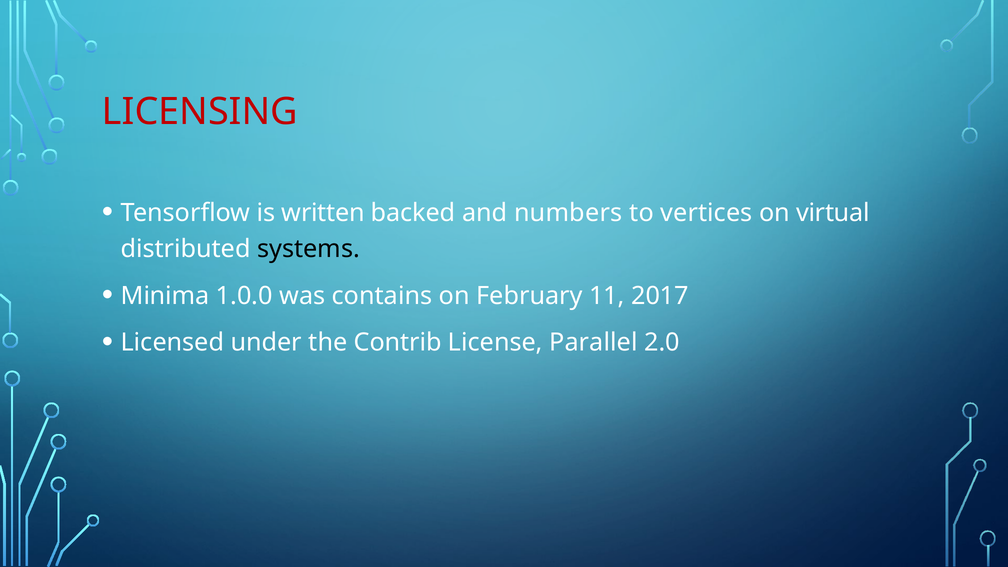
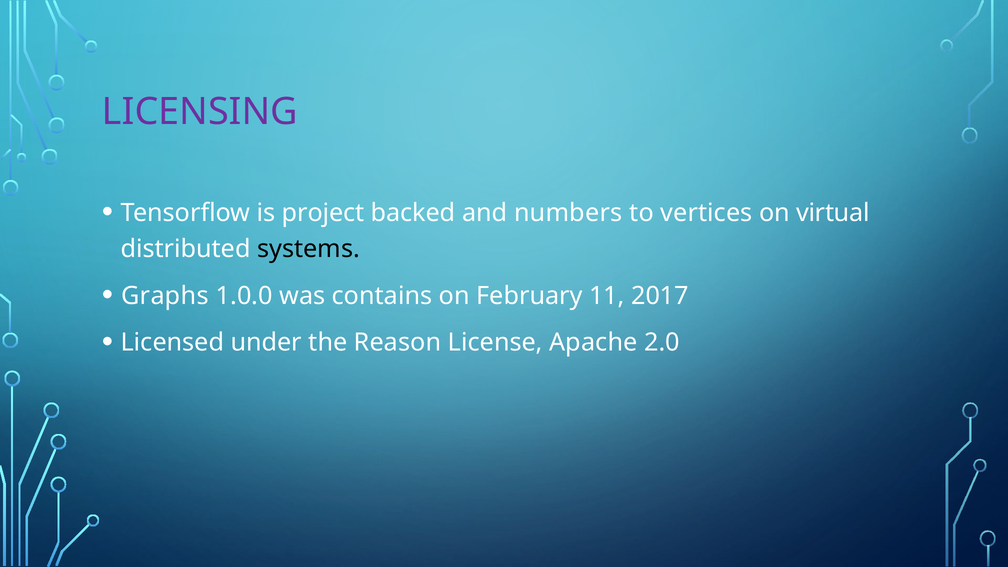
LICENSING colour: red -> purple (200, 112)
written: written -> project (323, 213)
Minima: Minima -> Graphs (165, 296)
Contrib: Contrib -> Reason (398, 343)
Parallel: Parallel -> Apache (593, 343)
